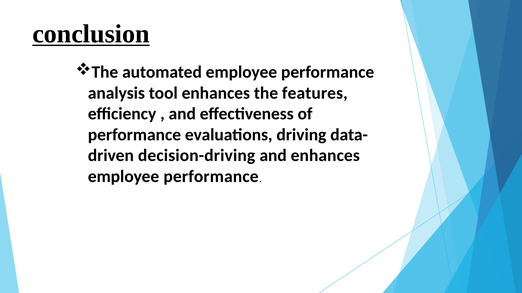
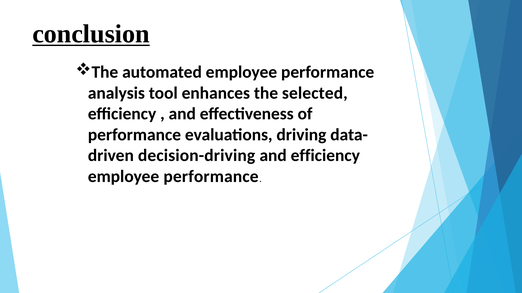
features: features -> selected (315, 93)
and enhances: enhances -> efficiency (325, 156)
